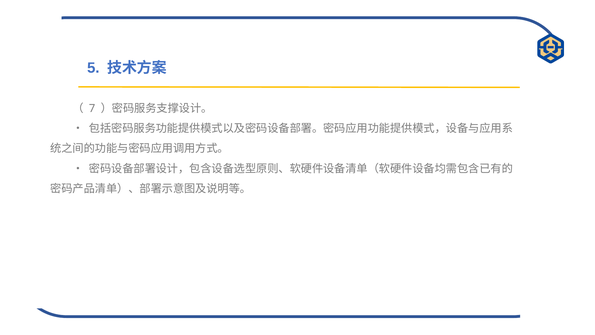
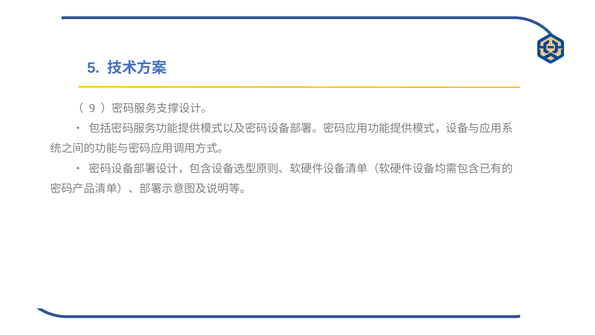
7: 7 -> 9 (92, 108)
